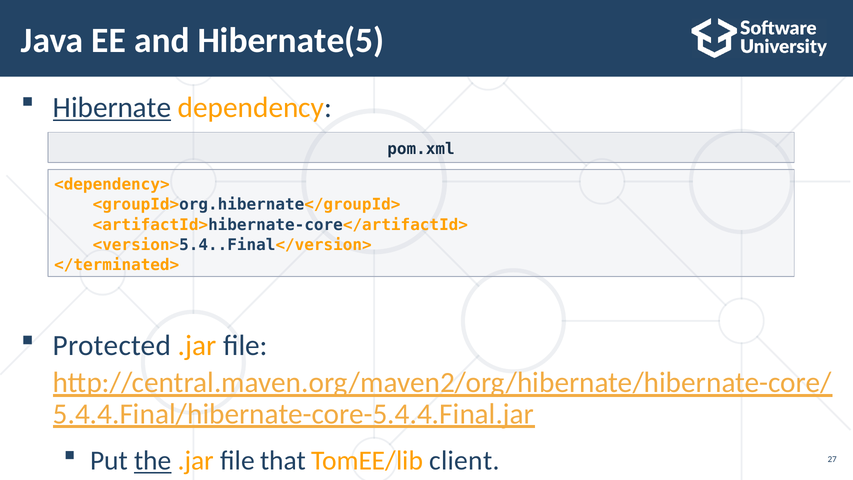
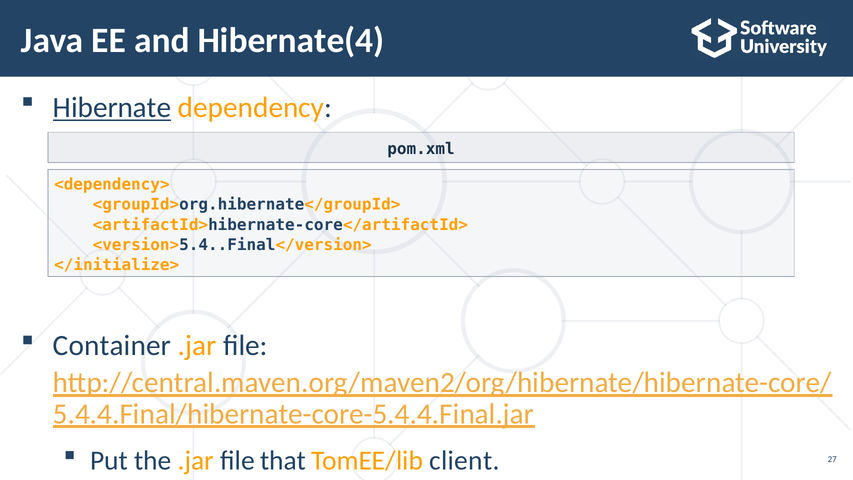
Hibernate(5: Hibernate(5 -> Hibernate(4 (291, 40)
</terminated>: </terminated> -> </initialize> (117, 265)
Protected: Protected -> Container (112, 346)
the underline: present -> none (153, 461)
